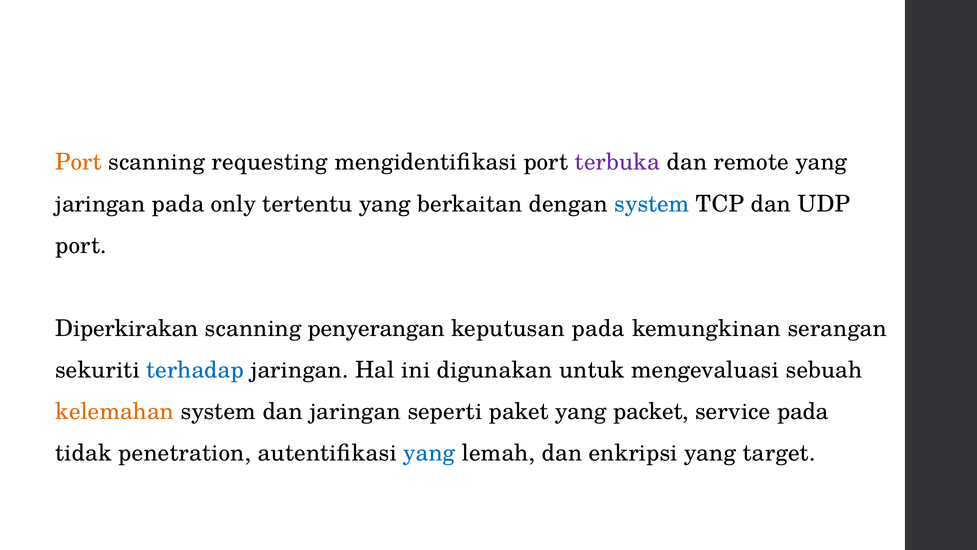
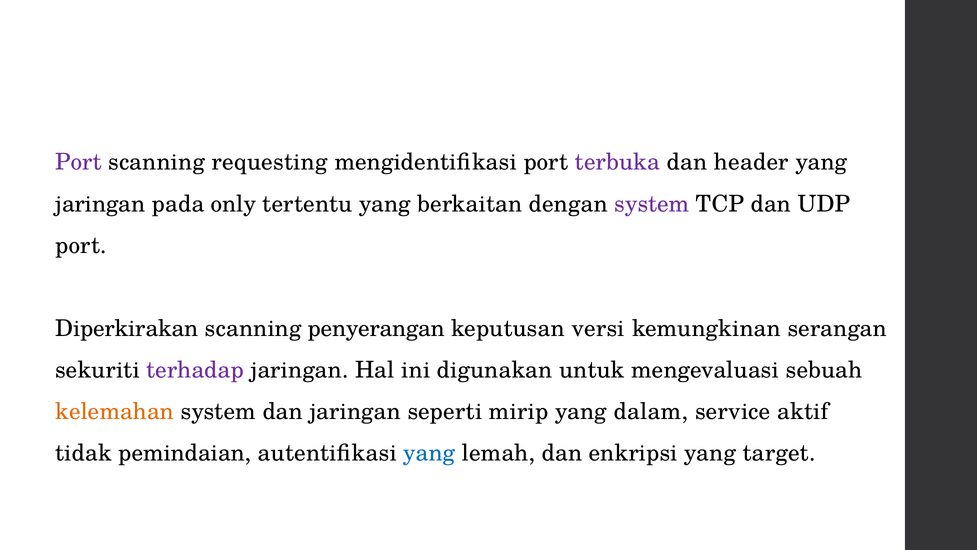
Port colour: orange -> purple (78, 162)
remote: remote -> header (751, 162)
system colour: blue -> purple (652, 204)
keputusan pada: pada -> versi (598, 328)
terhadap colour: blue -> purple (195, 370)
paket: paket -> mirip (519, 411)
packet: packet -> dalam (651, 411)
service pada: pada -> aktif (803, 411)
penetration: penetration -> pemindaian (185, 453)
